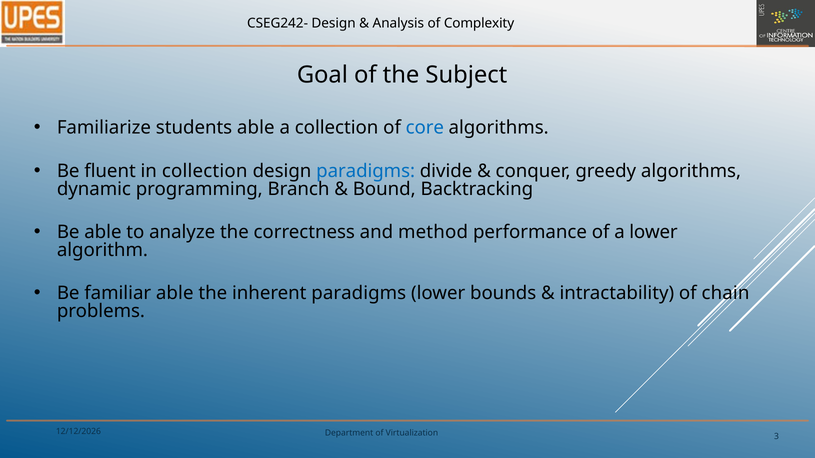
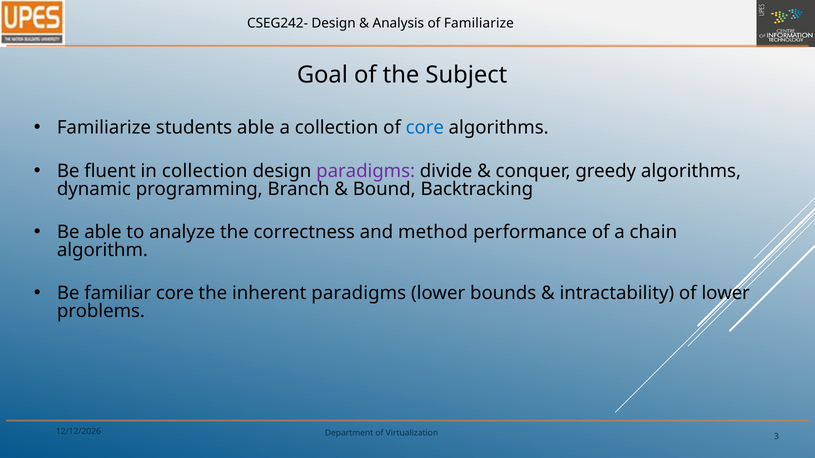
of Complexity: Complexity -> Familiarize (479, 23)
paradigms colour: blue -> purple (366, 171)
a lower: lower -> chain (653, 232)
familiar able: able -> core (175, 294)
of chain: chain -> lower (726, 294)
